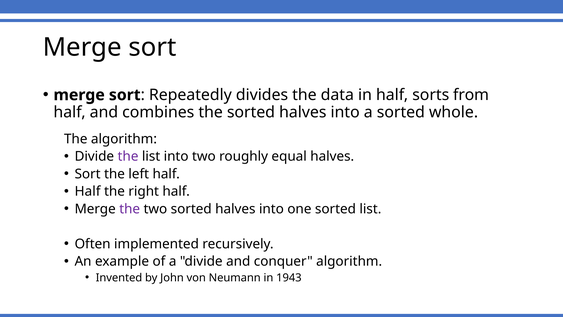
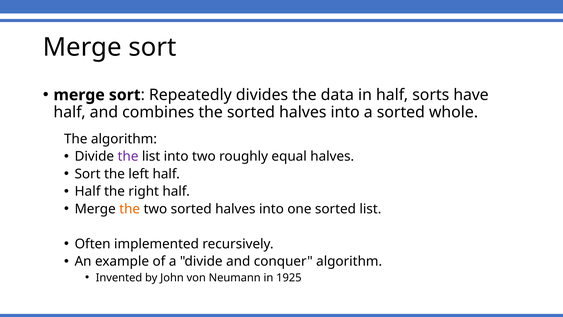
from: from -> have (471, 95)
the colour: purple -> orange (130, 209)
1943: 1943 -> 1925 (289, 277)
